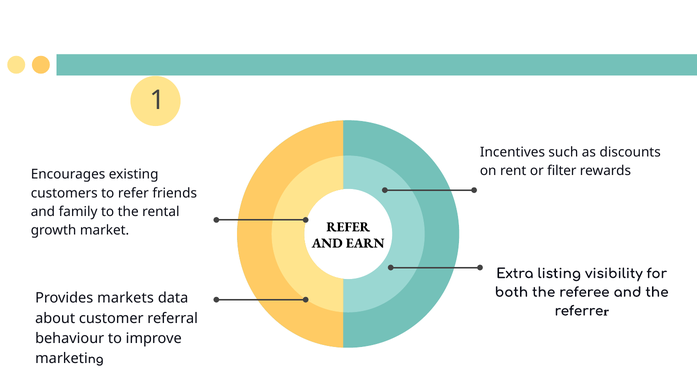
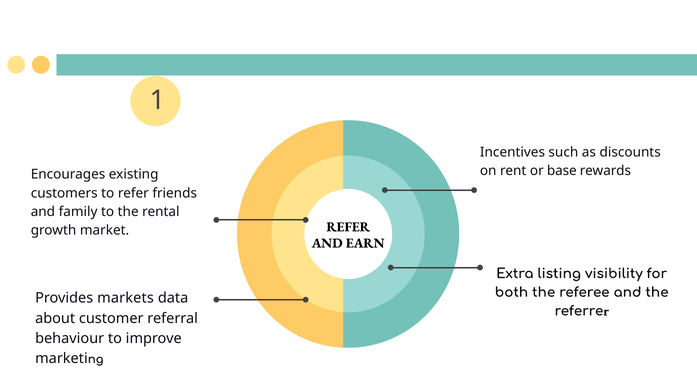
filter: filter -> base (562, 171)
